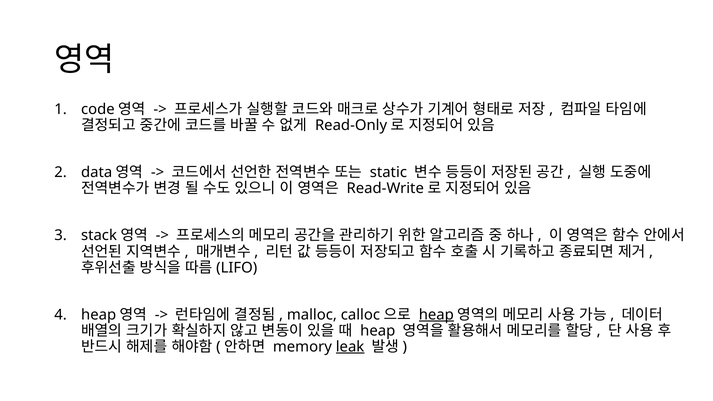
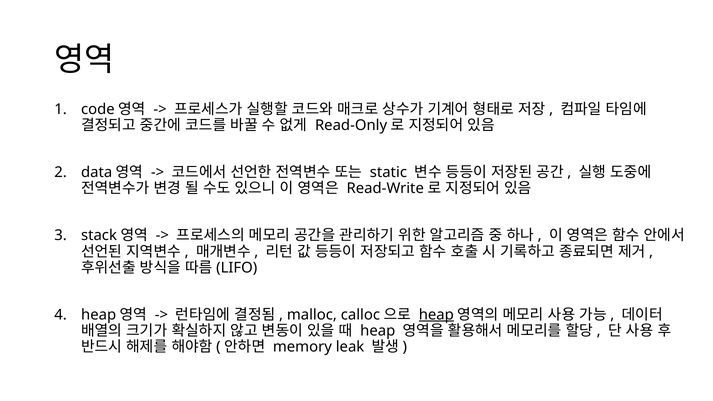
leak underline: present -> none (350, 347)
